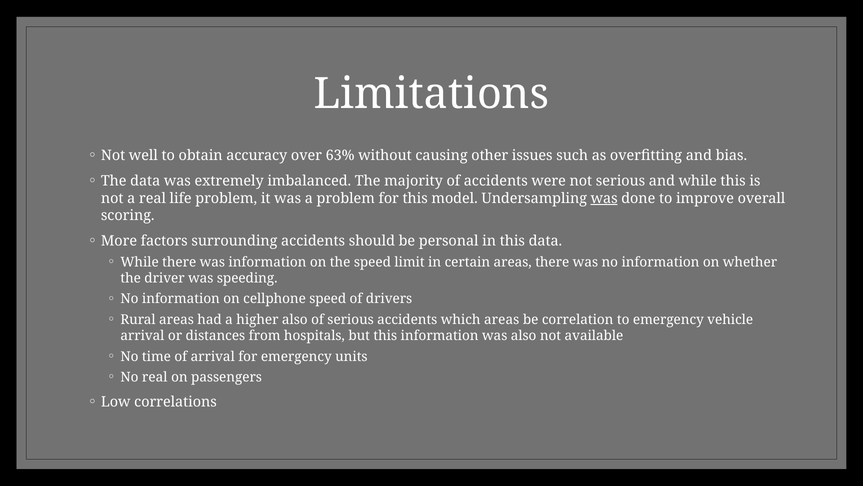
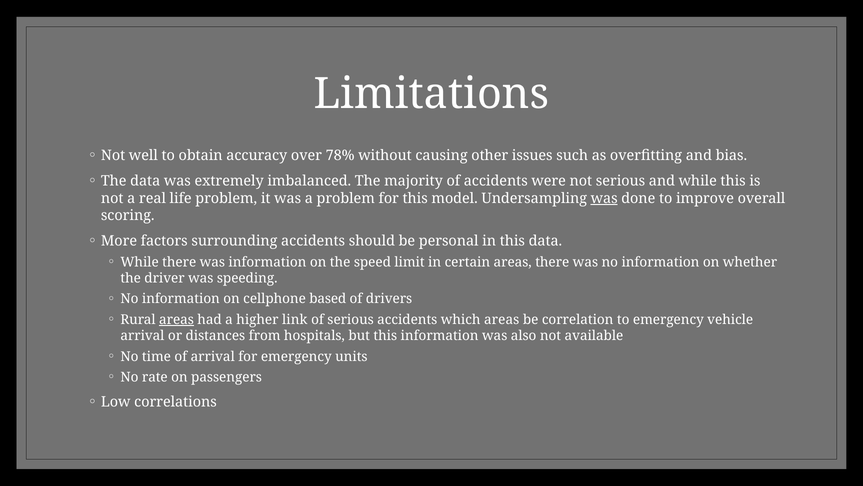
63%: 63% -> 78% (340, 155)
cellphone speed: speed -> based (328, 299)
areas underline: none -> present (176, 319)
higher also: also -> link (295, 319)
No real: real -> rate (155, 377)
